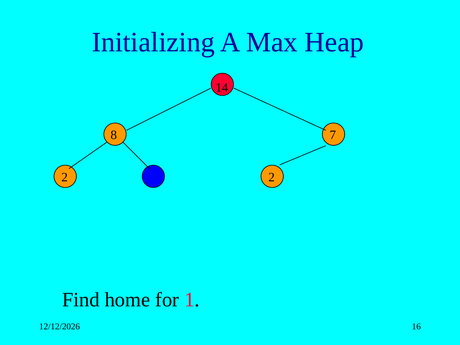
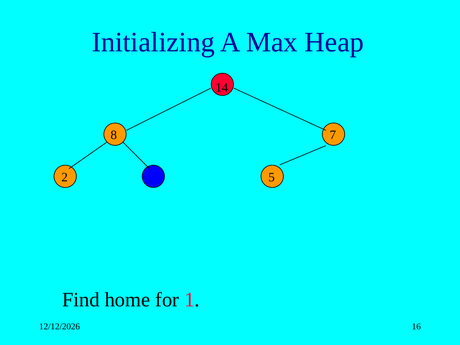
2 2: 2 -> 5 (272, 177)
